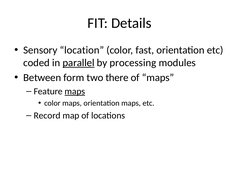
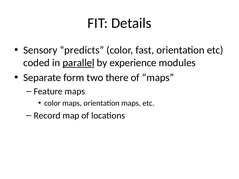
location: location -> predicts (82, 50)
processing: processing -> experience (133, 63)
Between: Between -> Separate (42, 78)
maps underline: present -> none (75, 91)
